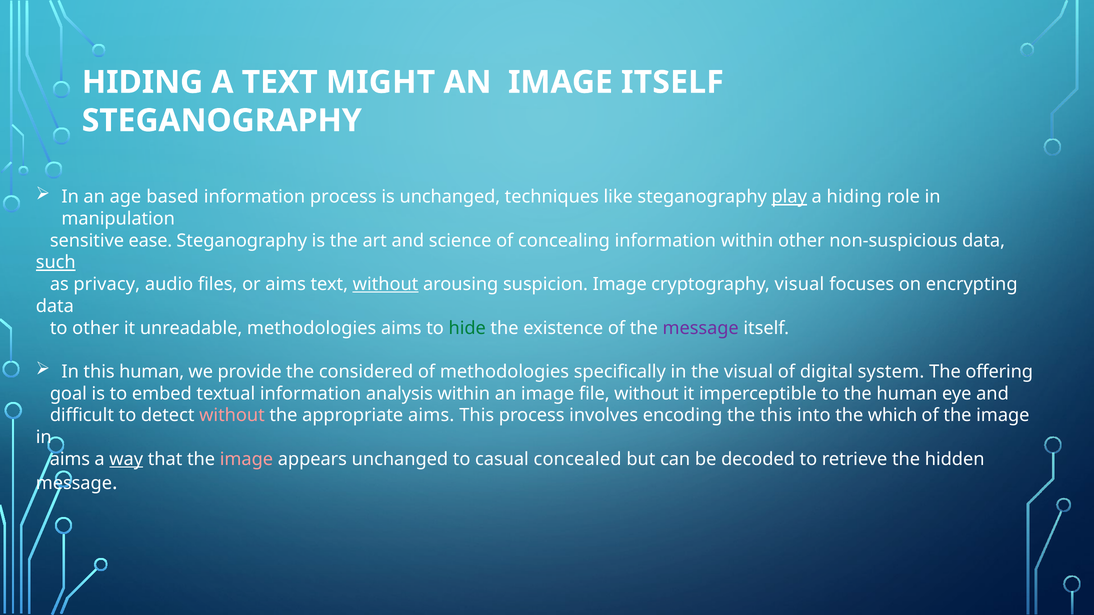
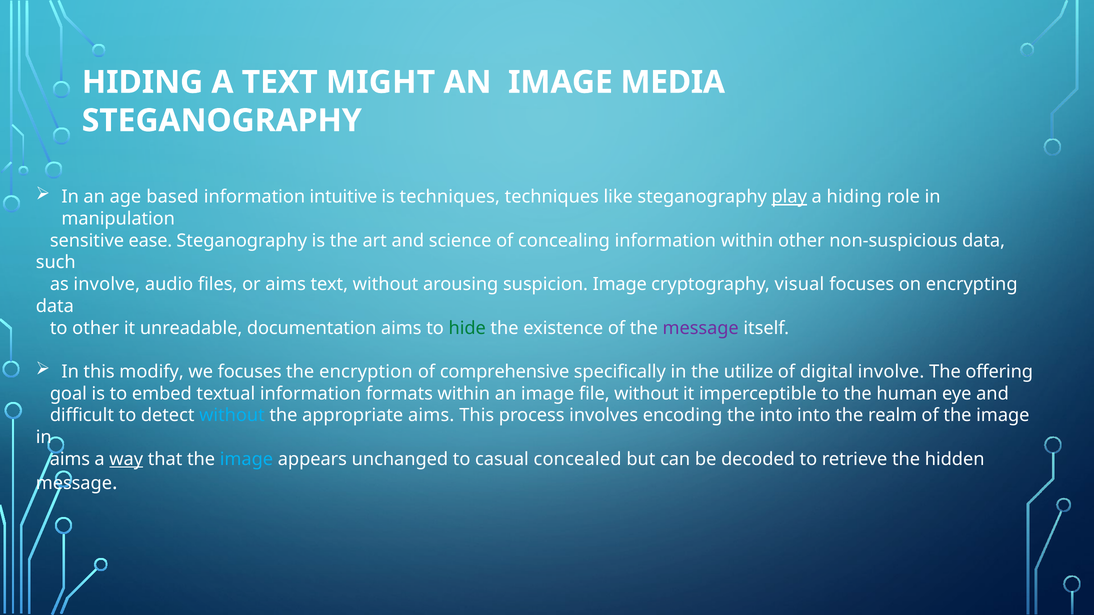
IMAGE ITSELF: ITSELF -> MEDIA (673, 82)
information process: process -> intuitive (343, 197)
is unchanged: unchanged -> techniques (450, 197)
such underline: present -> none (56, 263)
as privacy: privacy -> involve (107, 284)
without underline: present -> none (386, 284)
unreadable methodologies: methodologies -> documentation (312, 328)
this human: human -> modify (152, 372)
we provide: provide -> focuses (250, 372)
considered: considered -> encryption (366, 372)
of methodologies: methodologies -> comprehensive (505, 372)
the visual: visual -> utilize (749, 372)
digital system: system -> involve (891, 372)
analysis: analysis -> formats (399, 394)
without colour: pink -> light blue (232, 416)
the this: this -> into (776, 416)
which: which -> realm (893, 416)
image colour: pink -> light blue (246, 459)
